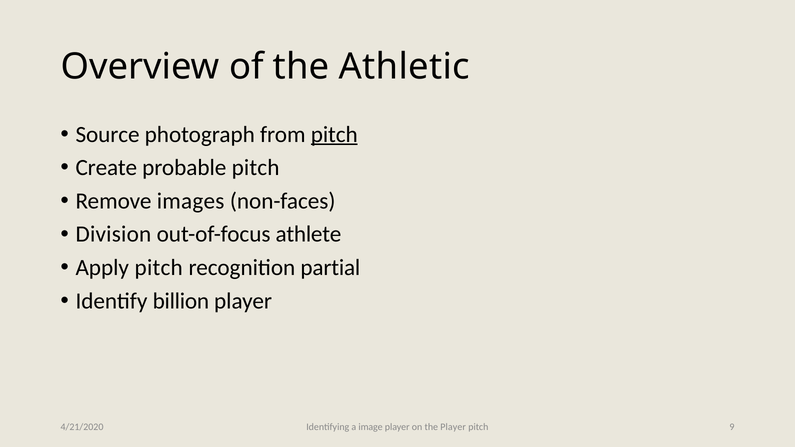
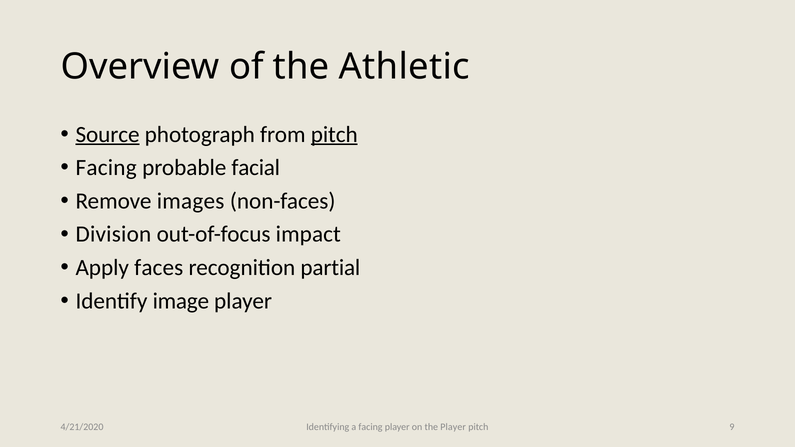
Source underline: none -> present (108, 134)
Create: Create -> Facing (106, 168)
probable pitch: pitch -> facial (256, 168)
athlete: athlete -> impact (308, 234)
Apply pitch: pitch -> faces (159, 268)
billion: billion -> image (181, 301)
a image: image -> facing (370, 427)
